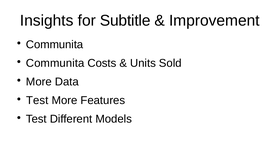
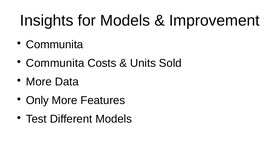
for Subtitle: Subtitle -> Models (125, 20)
Test: Test -> Only (37, 100)
